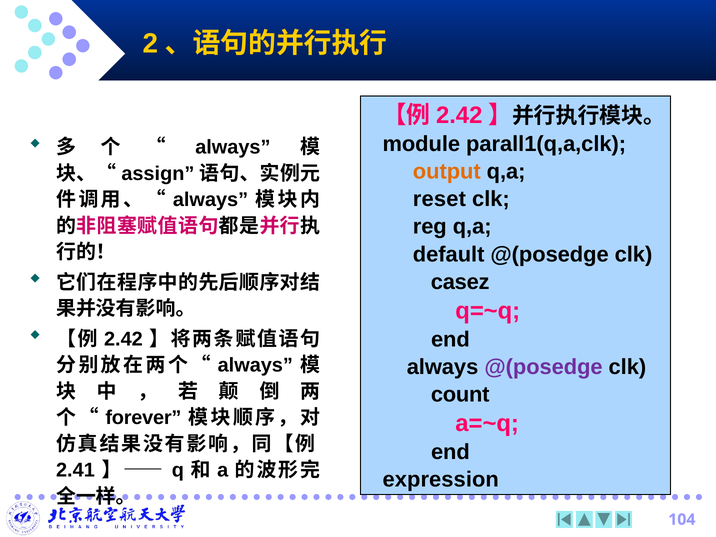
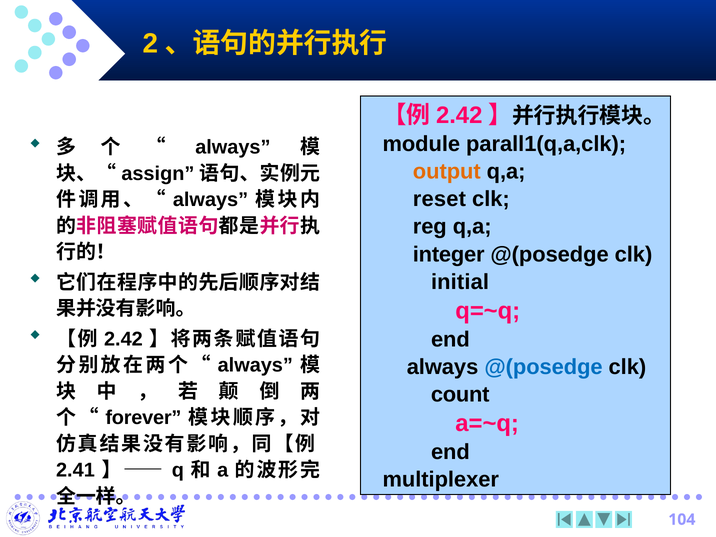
default: default -> integer (449, 254)
casez: casez -> initial (460, 282)
@(posedge colour: purple -> blue (544, 367)
expression: expression -> multiplexer (441, 480)
